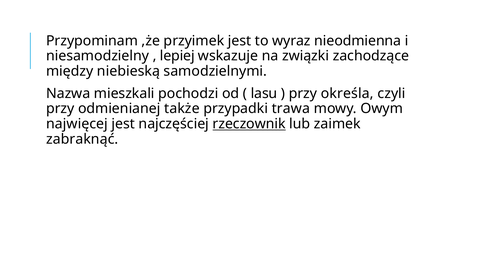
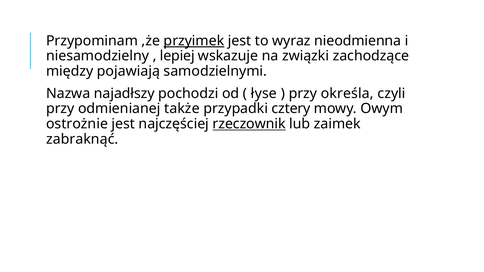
przyimek underline: none -> present (194, 41)
niebieską: niebieską -> pojawiają (128, 71)
mieszkali: mieszkali -> najadłszy (124, 94)
lasu: lasu -> łyse (264, 94)
trawa: trawa -> cztery (291, 109)
najwięcej: najwięcej -> ostrożnie (77, 124)
